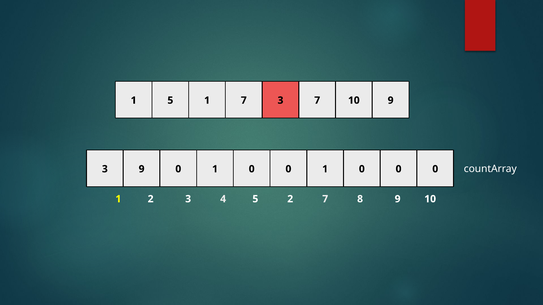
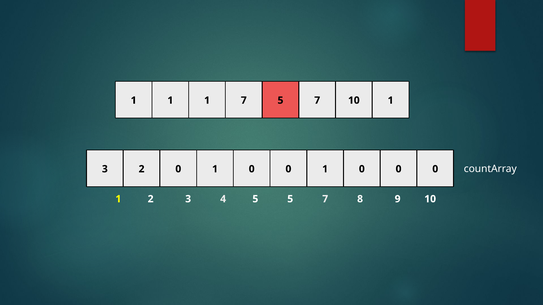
5: 5 -> 1 (170, 101)
7 3: 3 -> 5 (280, 101)
10 9: 9 -> 1 (391, 101)
3 9: 9 -> 2 (142, 169)
5 2: 2 -> 5 (290, 199)
